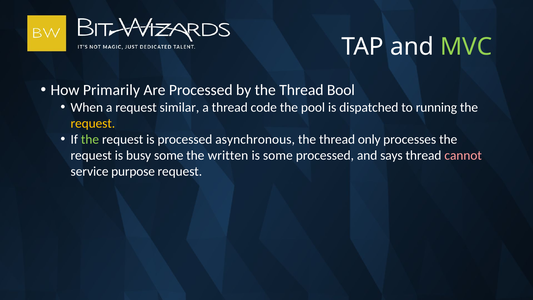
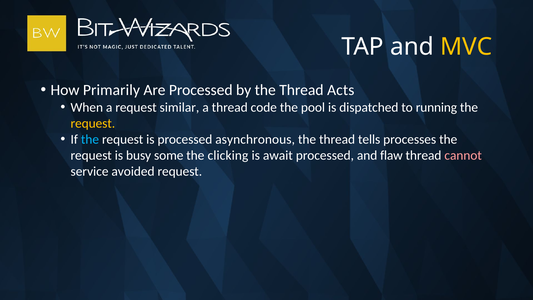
MVC colour: light green -> yellow (466, 47)
Bool: Bool -> Acts (341, 90)
the colour: light green -> light blue (90, 139)
only: only -> tells (369, 139)
written: written -> clicking (228, 155)
is some: some -> await (278, 155)
says: says -> flaw (391, 155)
purpose: purpose -> avoided (133, 171)
